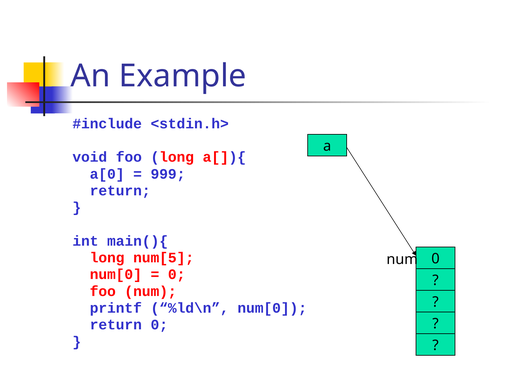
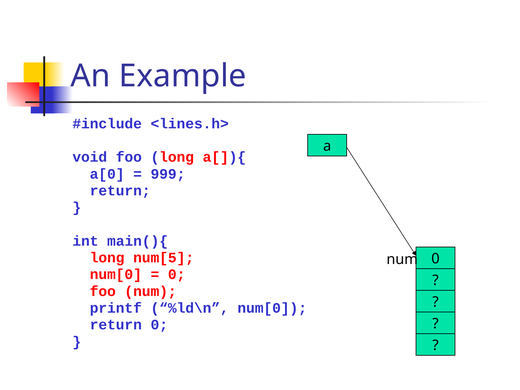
<stdin.h>: <stdin.h> -> <lines.h> (190, 124)
